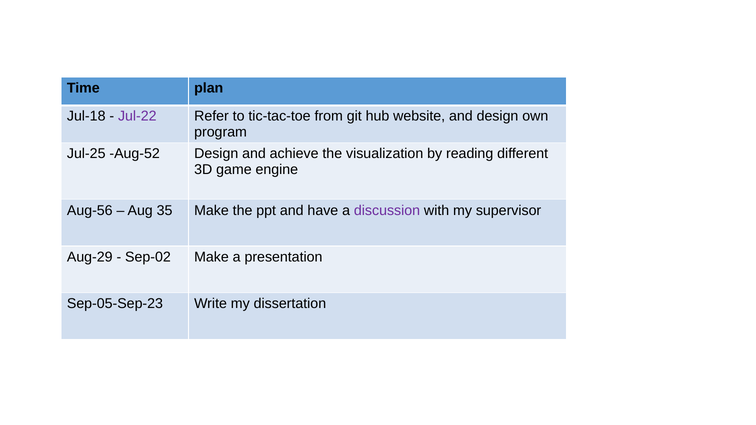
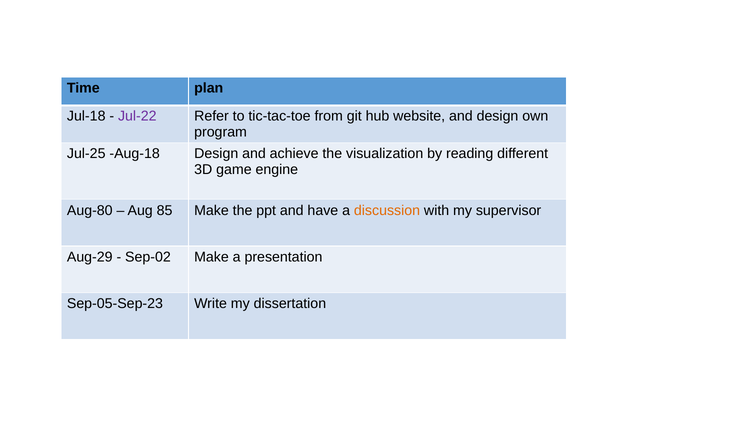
Aug-52: Aug-52 -> Aug-18 (135, 154)
Aug-56: Aug-56 -> Aug-80 (90, 211)
35: 35 -> 85 (165, 211)
discussion colour: purple -> orange (387, 211)
